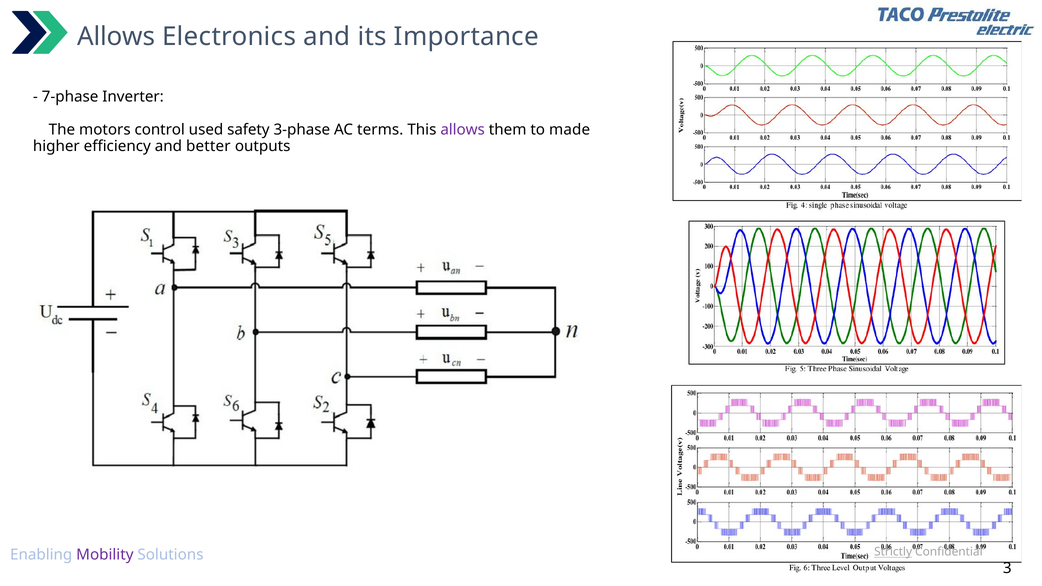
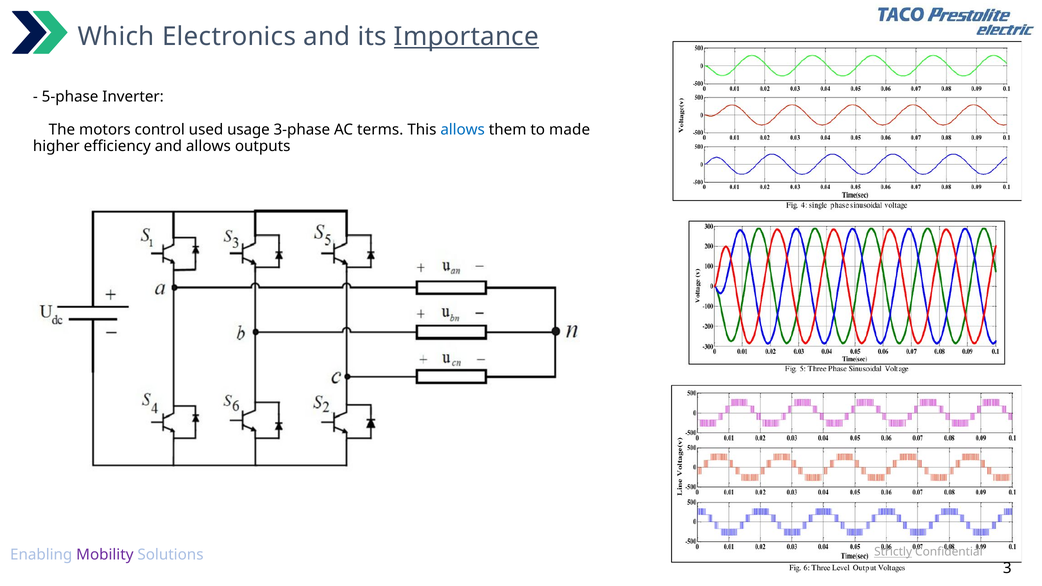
Allows: Allows -> Which (116, 37)
Importance underline: none -> present (466, 37)
7-phase: 7-phase -> 5-phase (70, 97)
safety: safety -> usage (248, 130)
allows colour: purple -> blue (463, 130)
and better: better -> allows (208, 146)
